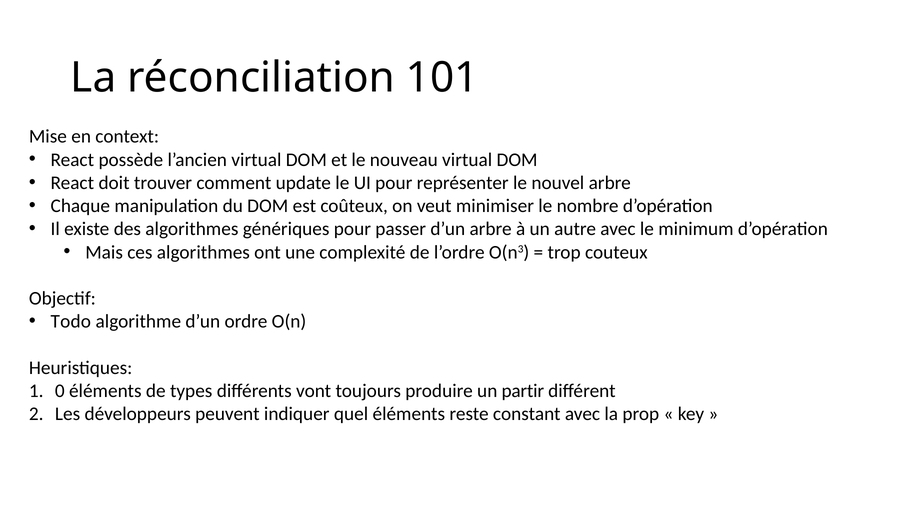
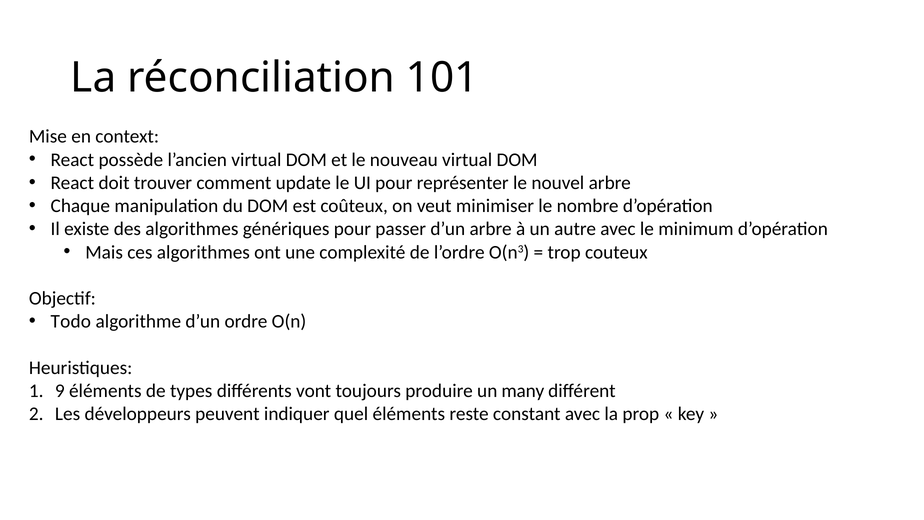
0: 0 -> 9 (60, 391)
partir: partir -> many (523, 391)
